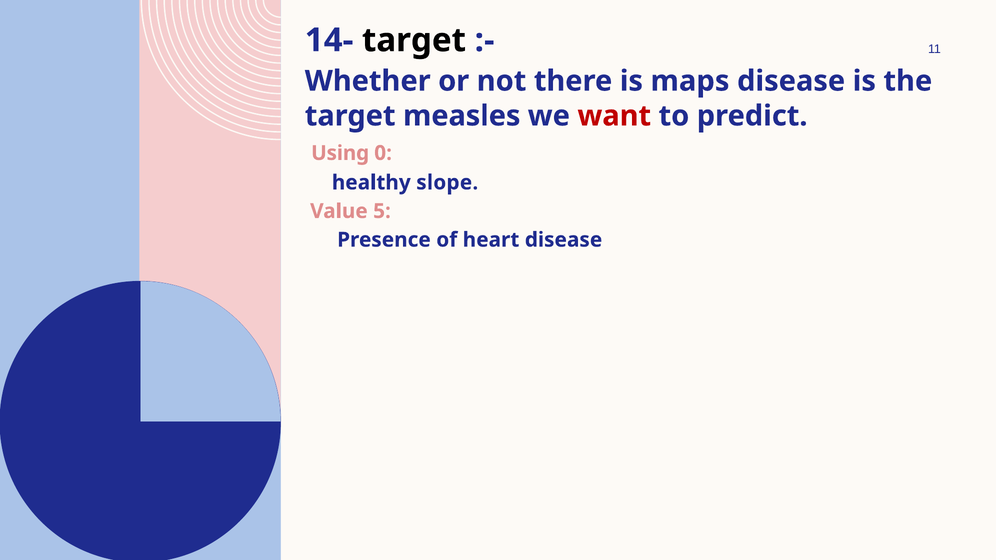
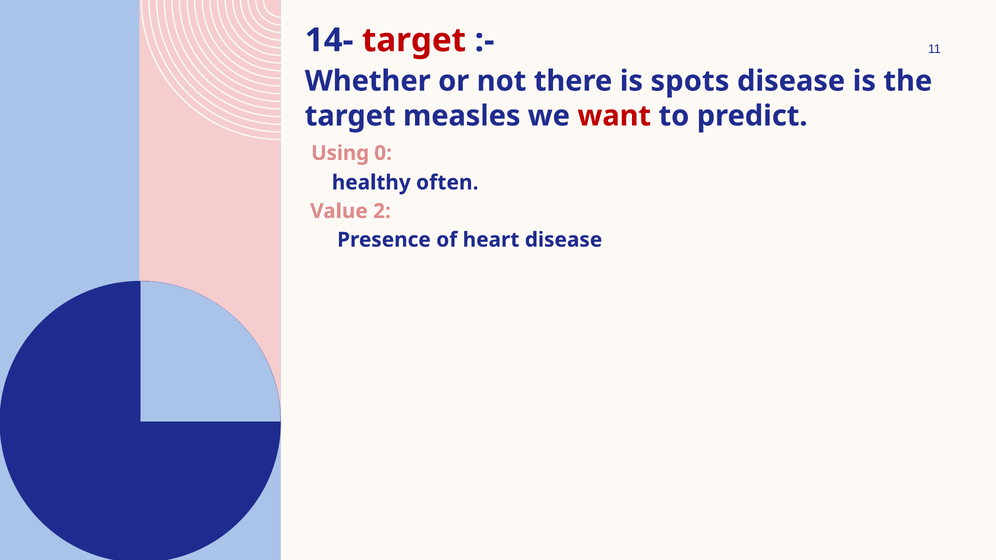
target colour: black -> red (414, 40)
maps: maps -> spots (690, 81)
slope: slope -> often (447, 183)
5: 5 -> 2 (382, 211)
